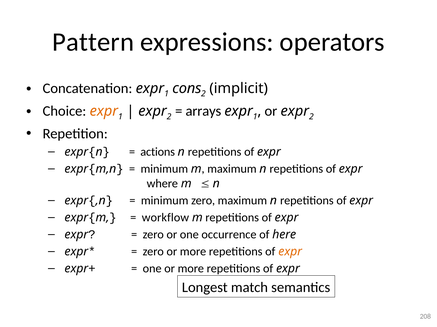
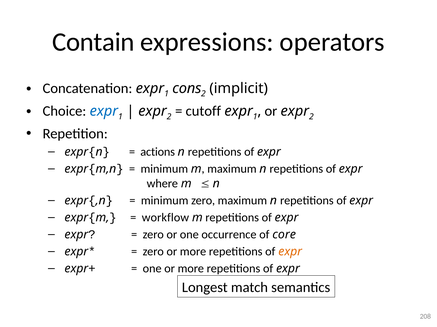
Pattern: Pattern -> Contain (93, 42)
expr colour: orange -> blue (104, 111)
arrays: arrays -> cutoff (203, 111)
here: here -> core (284, 235)
